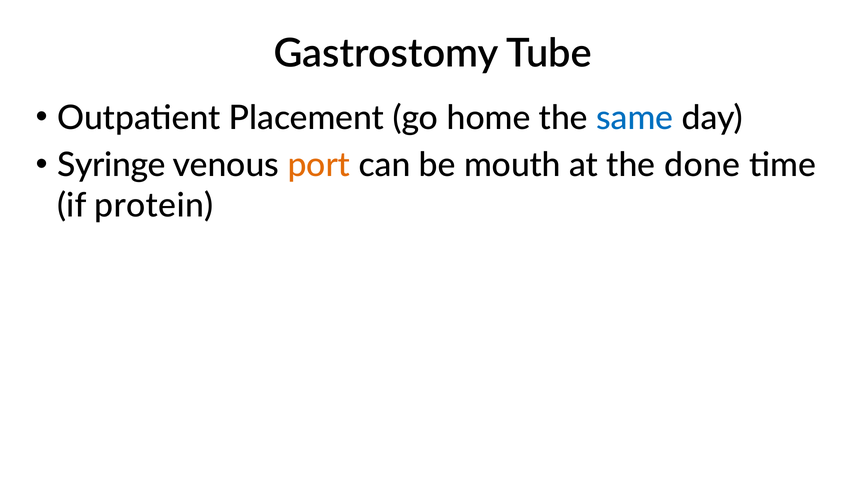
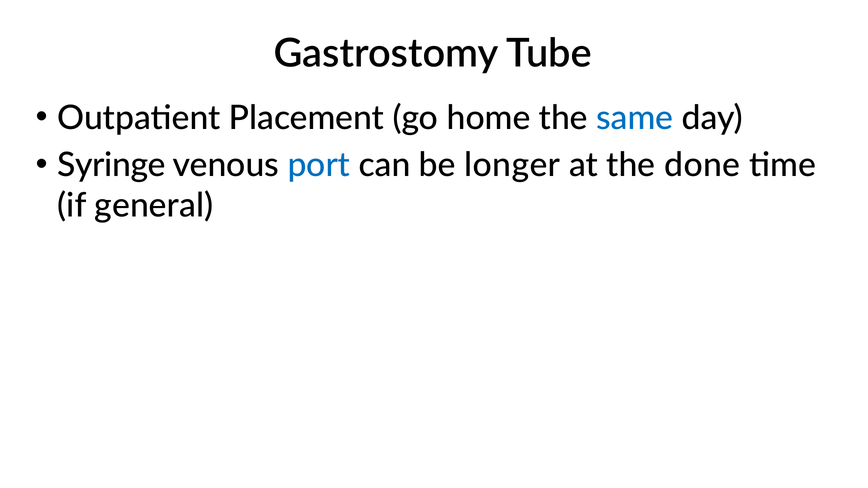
port colour: orange -> blue (319, 165)
mouth: mouth -> longer (512, 165)
protein: protein -> general (154, 206)
